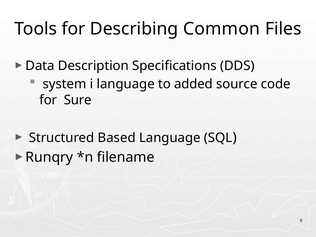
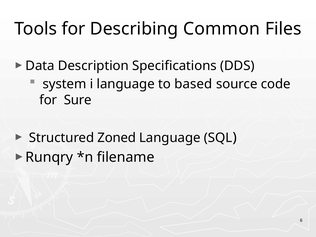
added: added -> based (193, 84)
Based: Based -> Zoned (117, 138)
